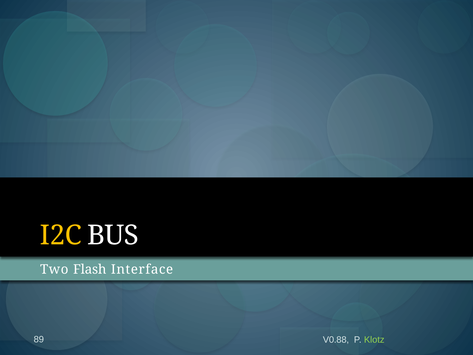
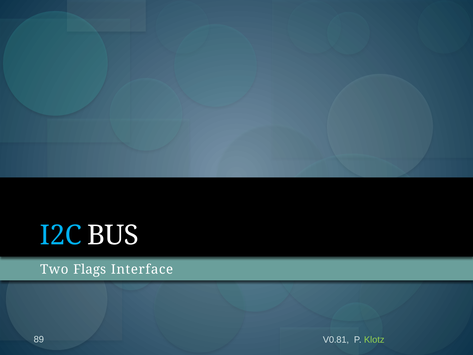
I2C colour: yellow -> light blue (61, 235)
Flash: Flash -> Flags (90, 269)
V0.88: V0.88 -> V0.81 (336, 339)
